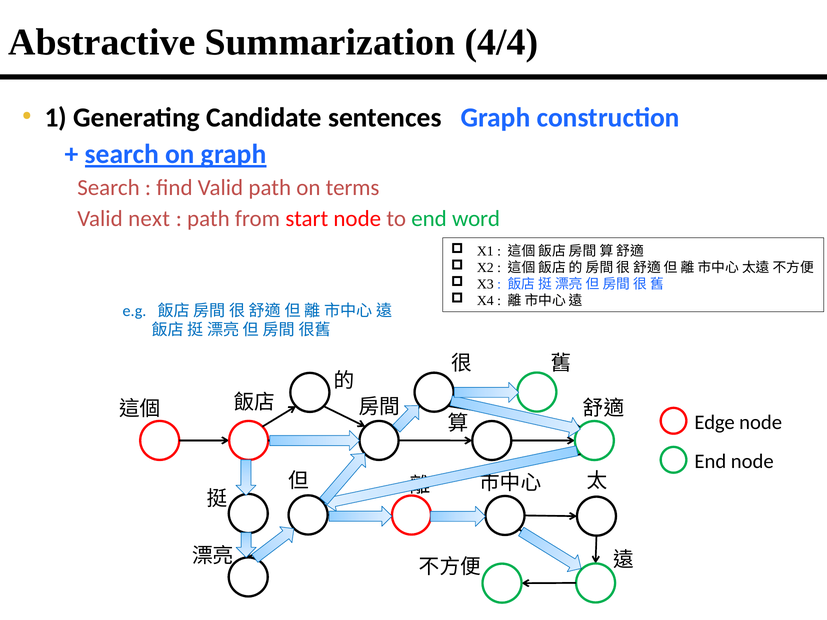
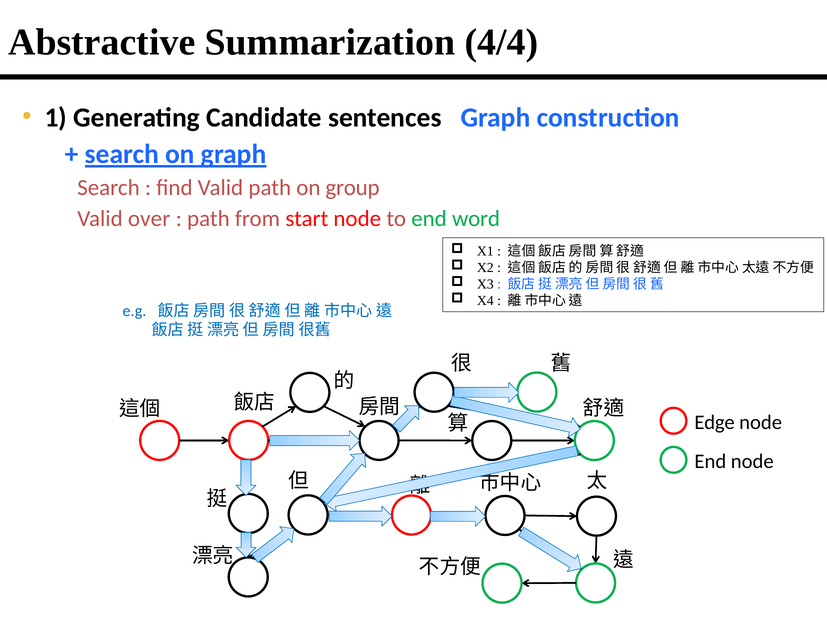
terms: terms -> group (353, 188)
next: next -> over (149, 219)
